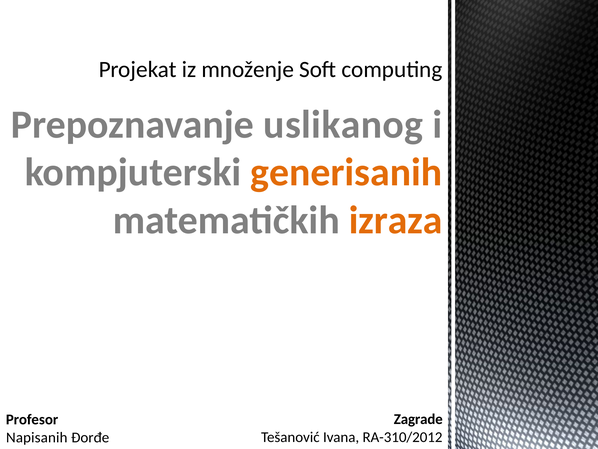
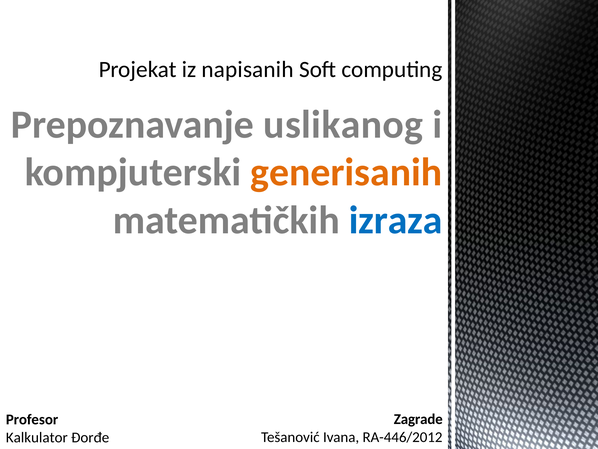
množenje: množenje -> napisanih (248, 69)
izraza colour: orange -> blue (396, 220)
RA-310/2012: RA-310/2012 -> RA-446/2012 (402, 437)
Napisanih: Napisanih -> Kalkulator (37, 437)
